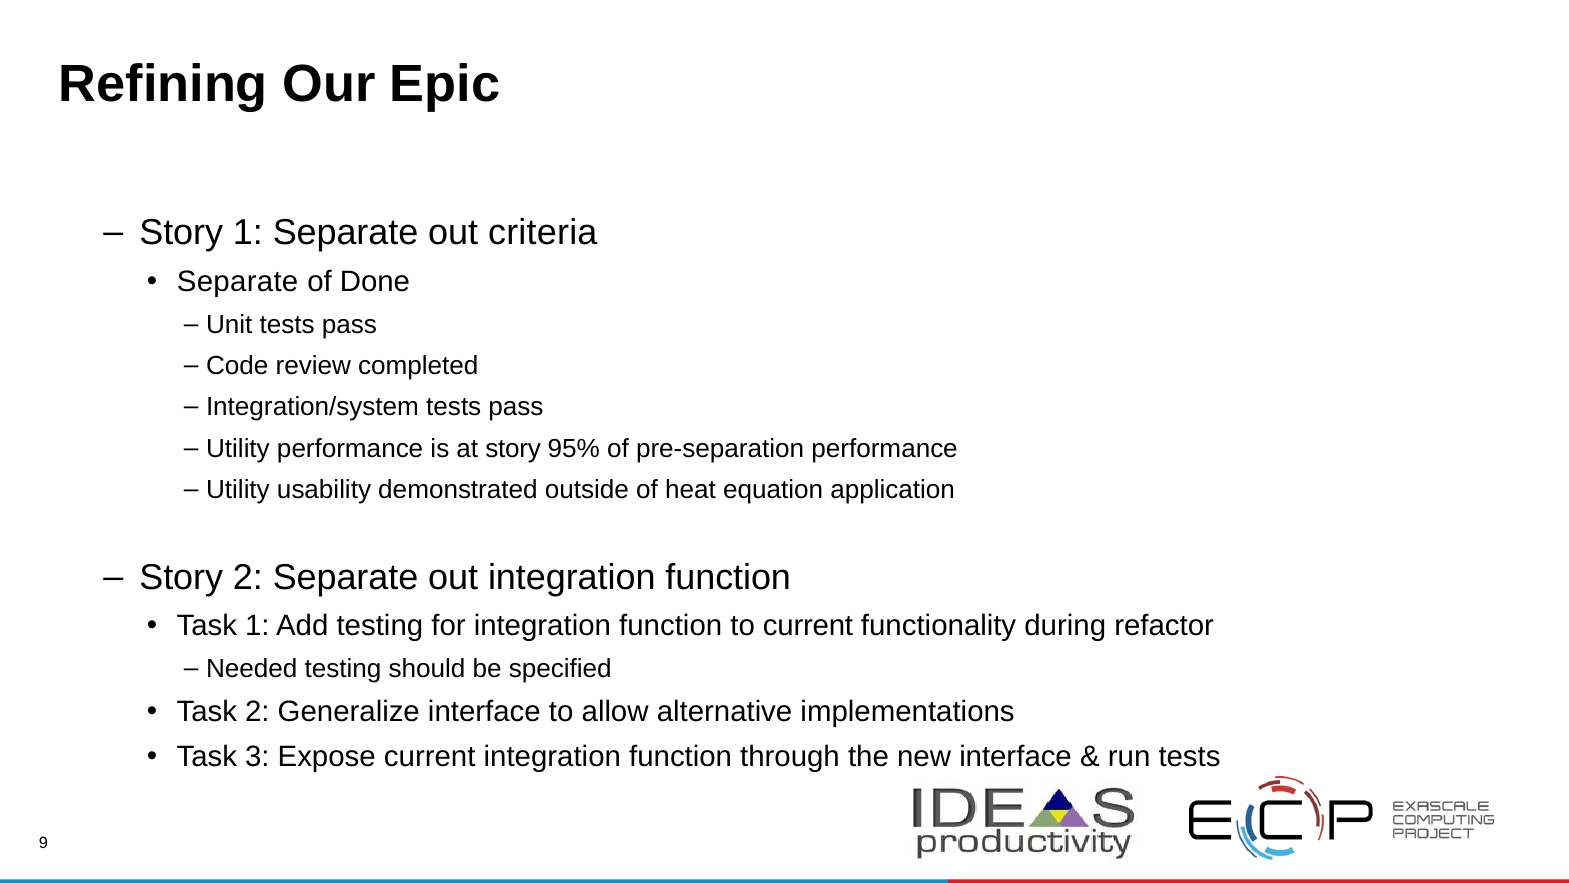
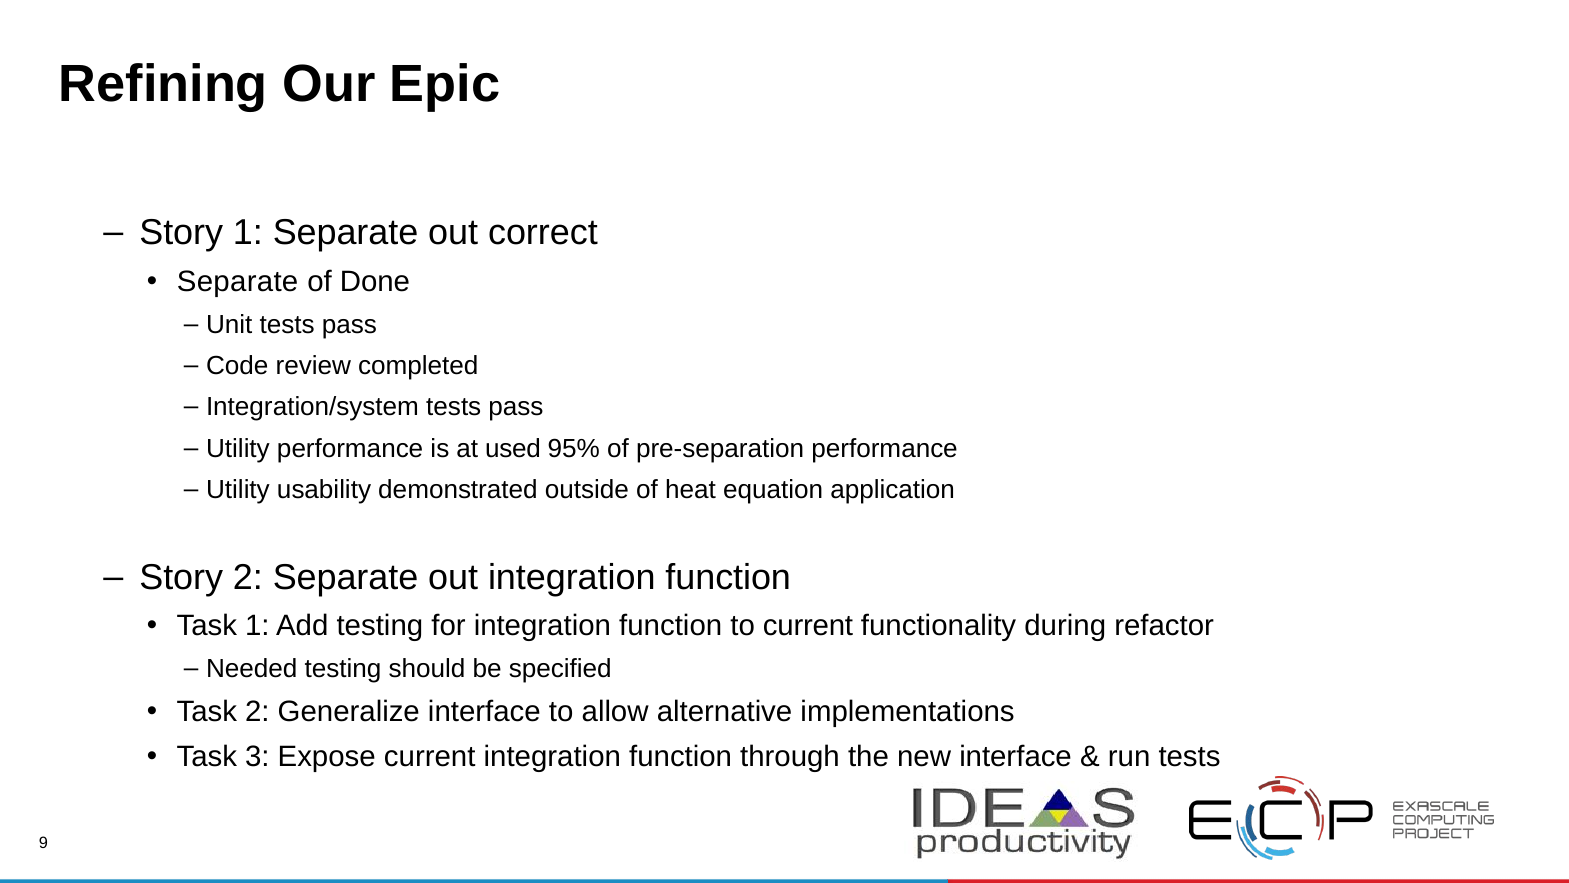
criteria: criteria -> correct (543, 233)
at story: story -> used (513, 448)
